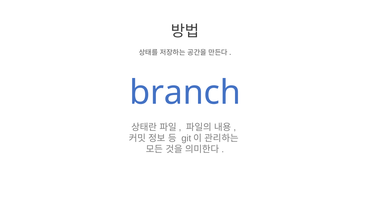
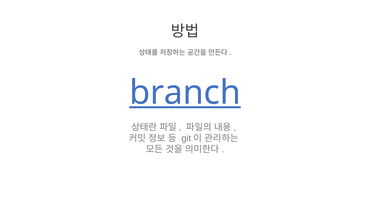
branch underline: none -> present (185, 93)
